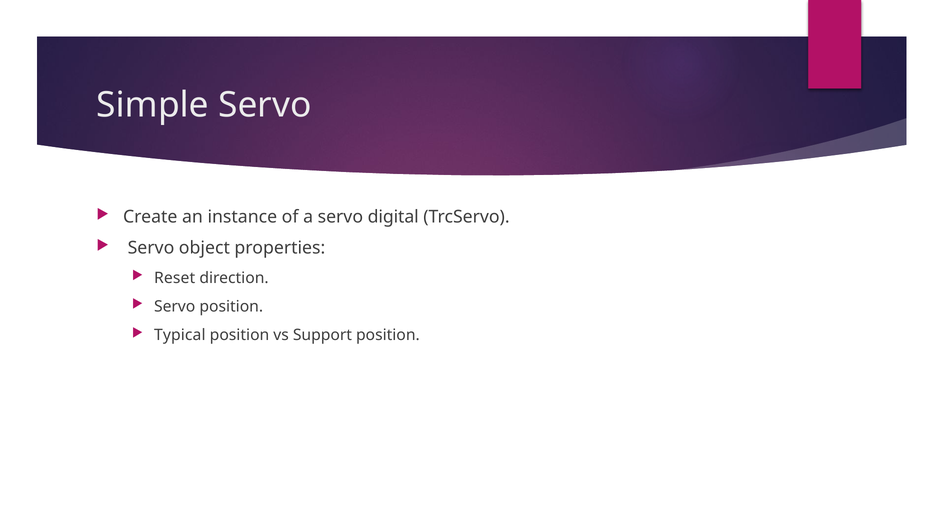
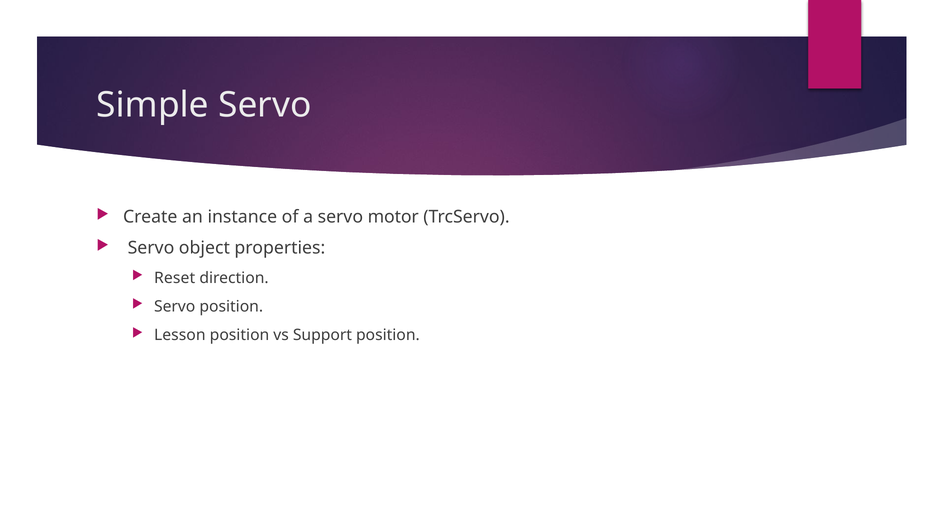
digital: digital -> motor (393, 217)
Typical: Typical -> Lesson (180, 335)
